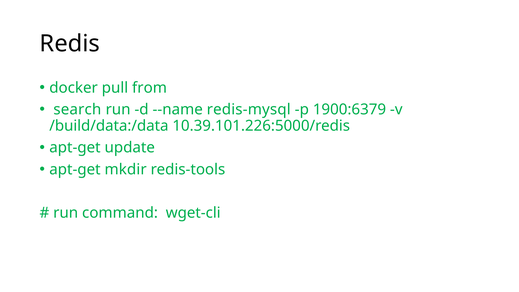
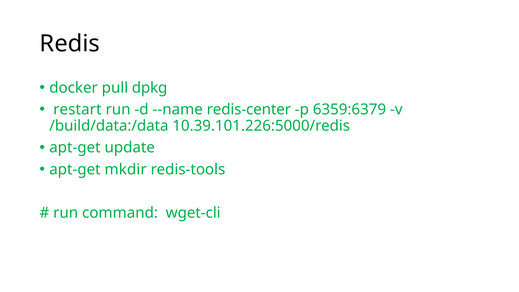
from: from -> dpkg (150, 88)
search: search -> restart (77, 110)
redis-mysql: redis-mysql -> redis-center (249, 110)
1900:6379: 1900:6379 -> 6359:6379 (349, 110)
